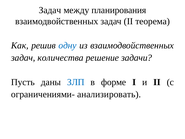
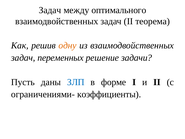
планирования: планирования -> оптимального (119, 10)
одну colour: blue -> orange (68, 45)
количества: количества -> переменных (61, 58)
анализировать: анализировать -> коэффициенты (109, 94)
